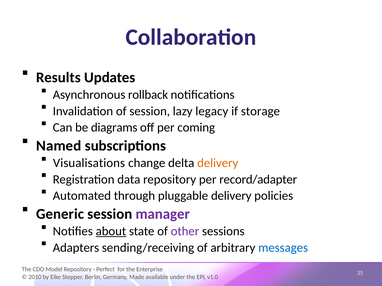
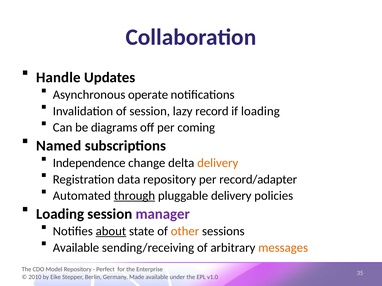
Results: Results -> Handle (58, 78)
rollback: rollback -> operate (148, 95)
legacy: legacy -> record (212, 111)
if storage: storage -> loading (260, 111)
Visualisations: Visualisations -> Independence (89, 163)
through underline: none -> present (134, 196)
Generic: Generic -> Loading (60, 214)
other colour: purple -> orange (185, 232)
Adapters: Adapters -> Available (76, 248)
messages colour: blue -> orange (283, 248)
